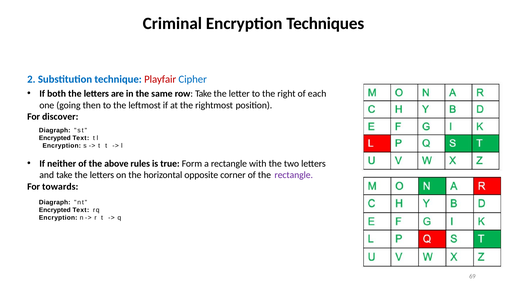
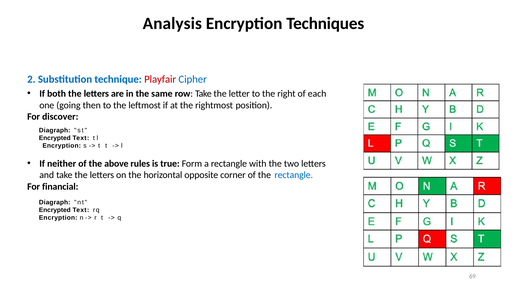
Criminal: Criminal -> Analysis (172, 23)
rectangle colour: purple -> blue (294, 175)
towards: towards -> financial (60, 187)
